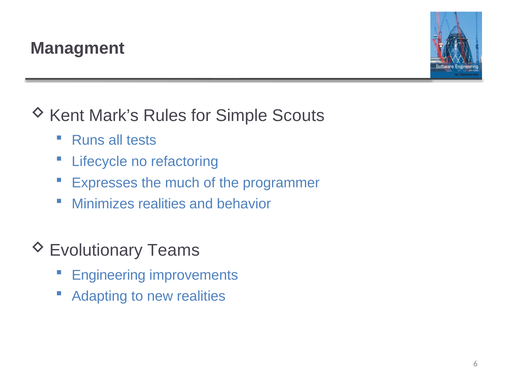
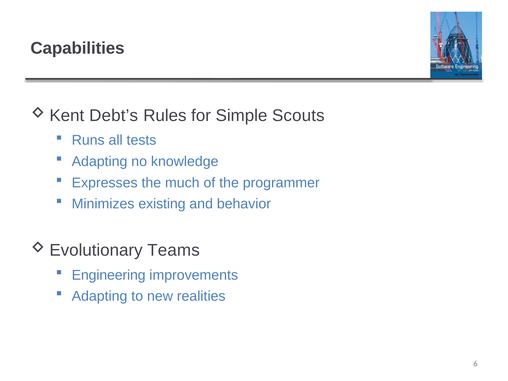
Managment: Managment -> Capabilities (78, 48)
Mark’s: Mark’s -> Debt’s (114, 116)
Lifecycle: Lifecycle -> Adapting (100, 162)
refactoring: refactoring -> knowledge (185, 162)
Minimizes realities: realities -> existing (162, 204)
